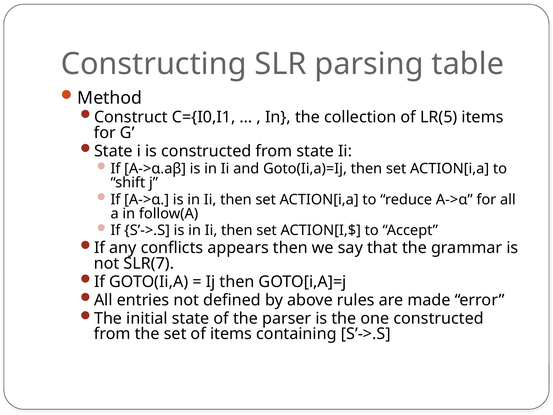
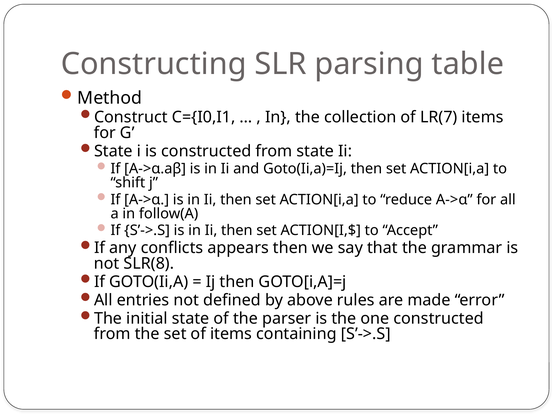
LR(5: LR(5 -> LR(7 (439, 117)
SLR(7: SLR(7 -> SLR(8 (149, 263)
